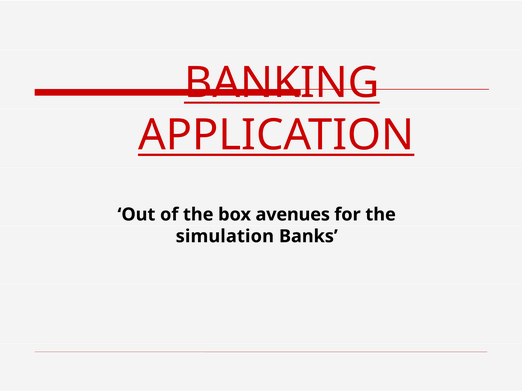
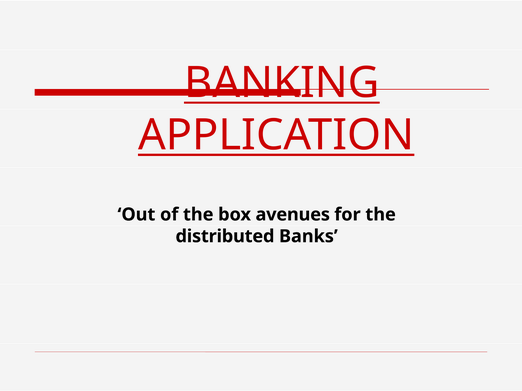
simulation: simulation -> distributed (225, 237)
